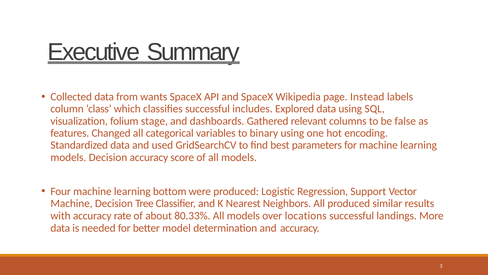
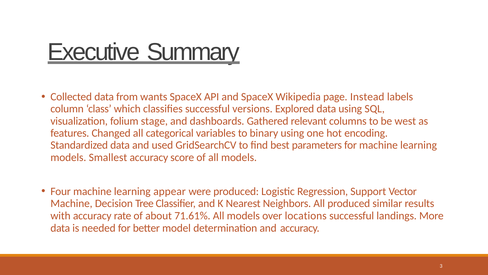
includes: includes -> versions (252, 109)
false: false -> west (405, 121)
models Decision: Decision -> Smallest (108, 157)
bottom: bottom -> appear (170, 191)
80.33%: 80.33% -> 71.61% (192, 215)
